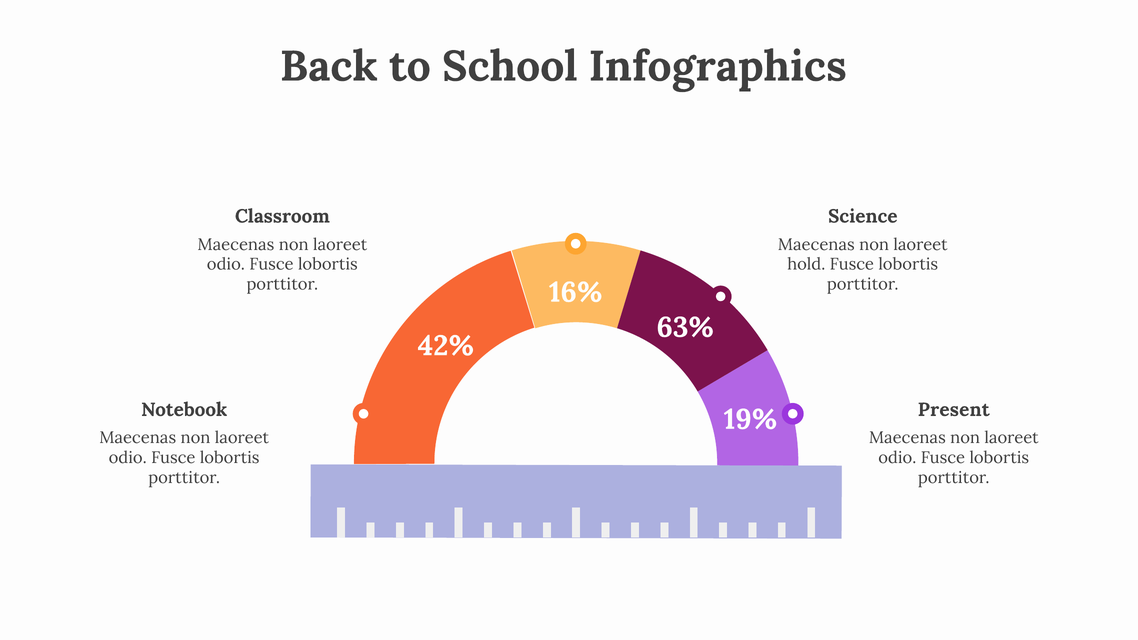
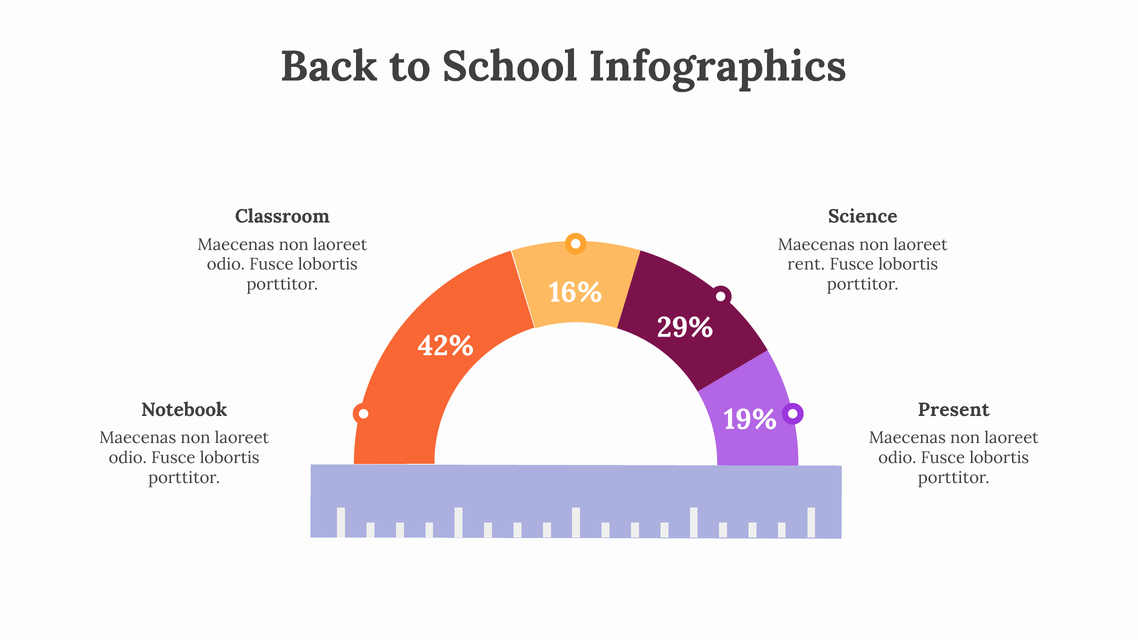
hold: hold -> rent (806, 265)
63%: 63% -> 29% (685, 327)
